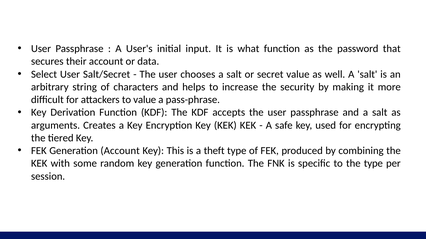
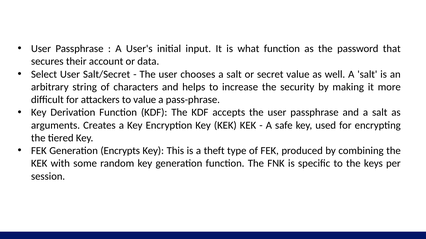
Generation Account: Account -> Encrypts (120, 151)
the type: type -> keys (373, 164)
